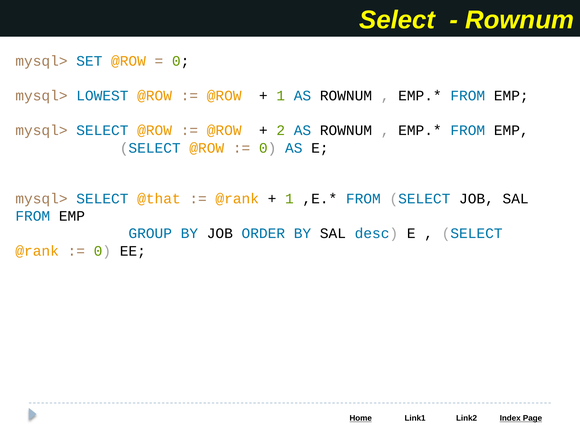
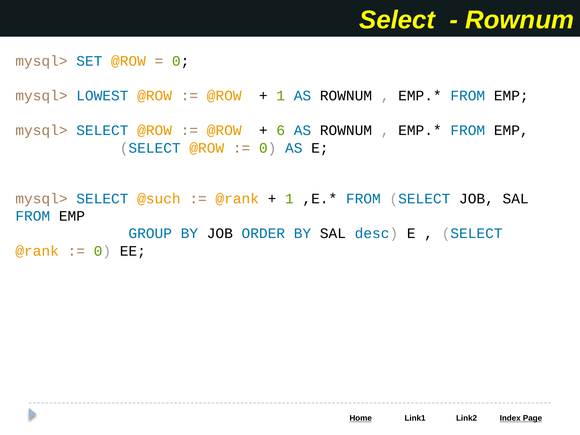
2: 2 -> 6 (281, 130)
@that: @that -> @such (159, 199)
